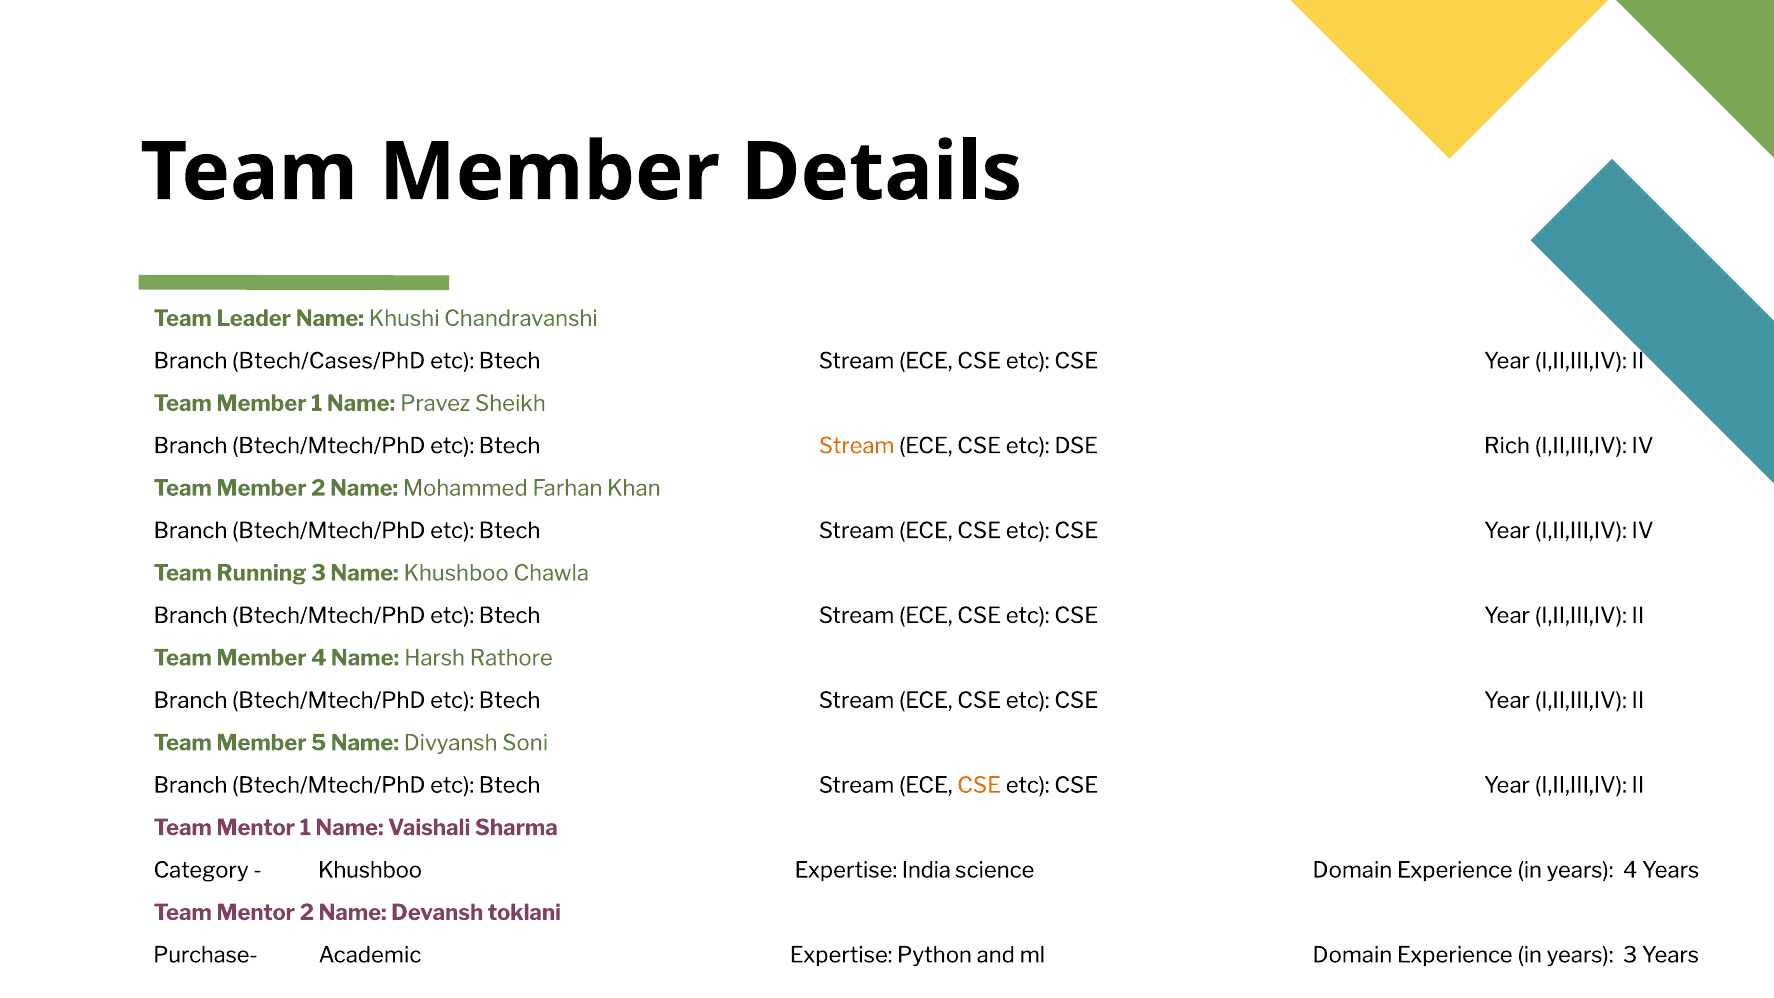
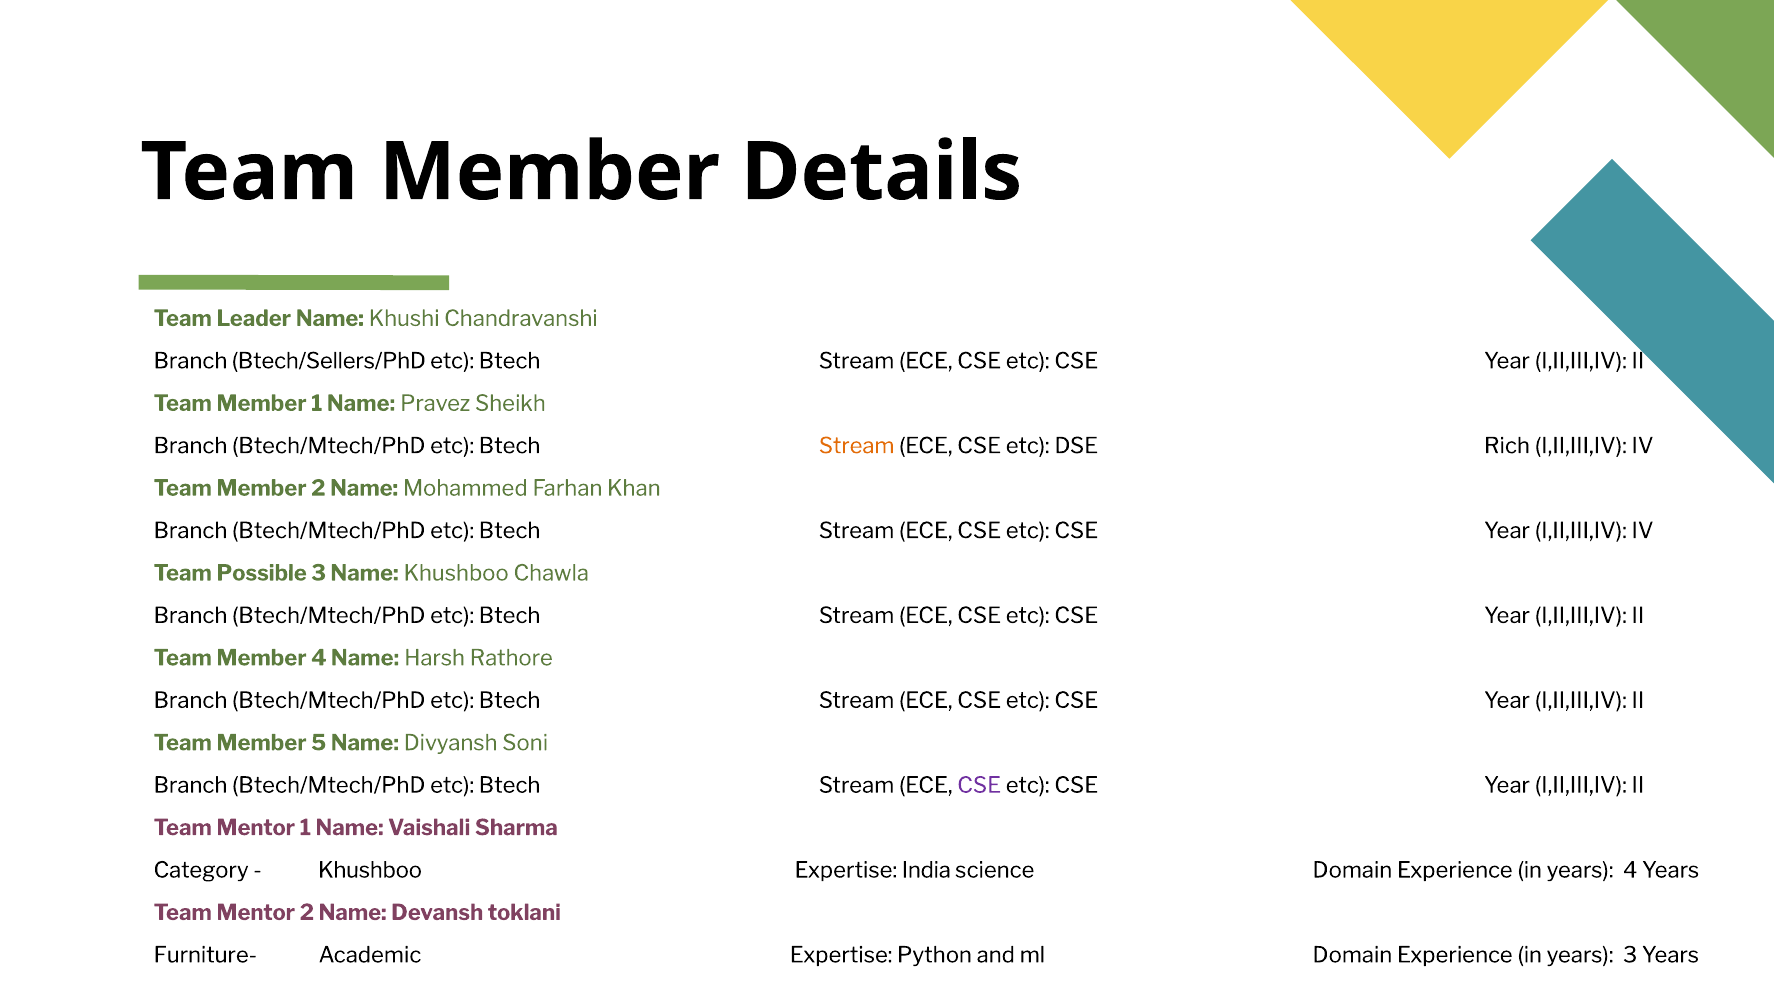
Btech/Cases/PhD: Btech/Cases/PhD -> Btech/Sellers/PhD (329, 361)
Running: Running -> Possible (262, 573)
CSE colour: orange -> purple (979, 785)
Purchase-: Purchase- -> Furniture- (205, 955)
